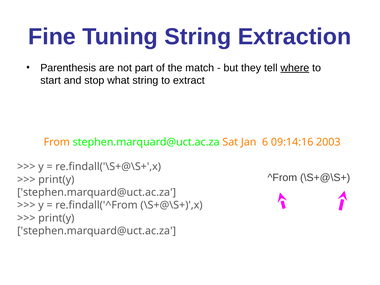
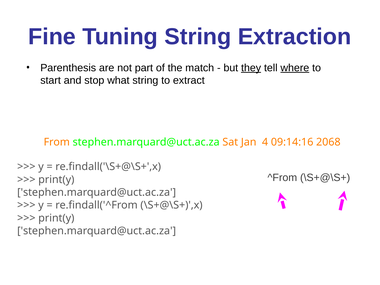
they underline: none -> present (251, 68)
6: 6 -> 4 (265, 142)
2003: 2003 -> 2068 (328, 142)
